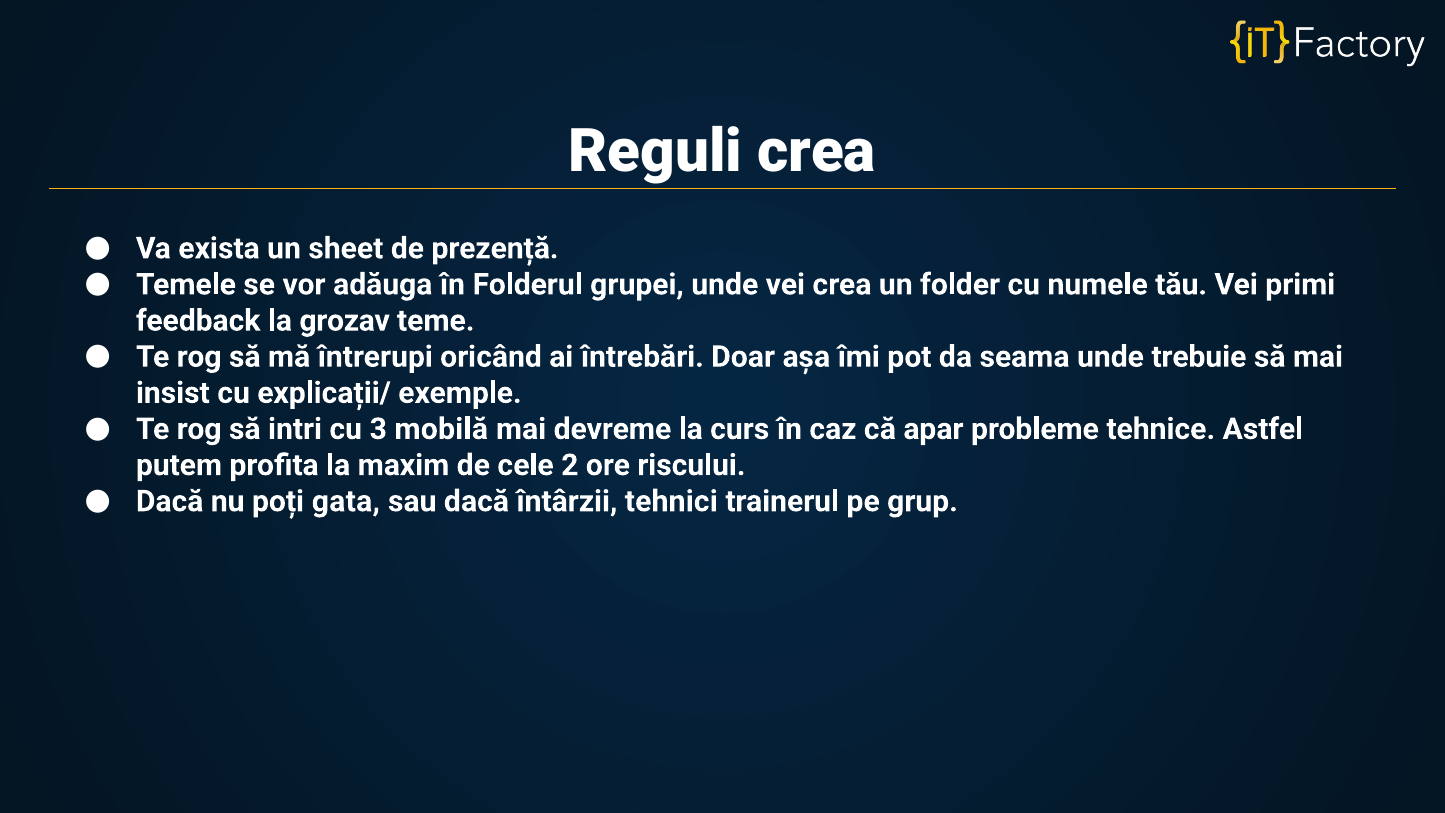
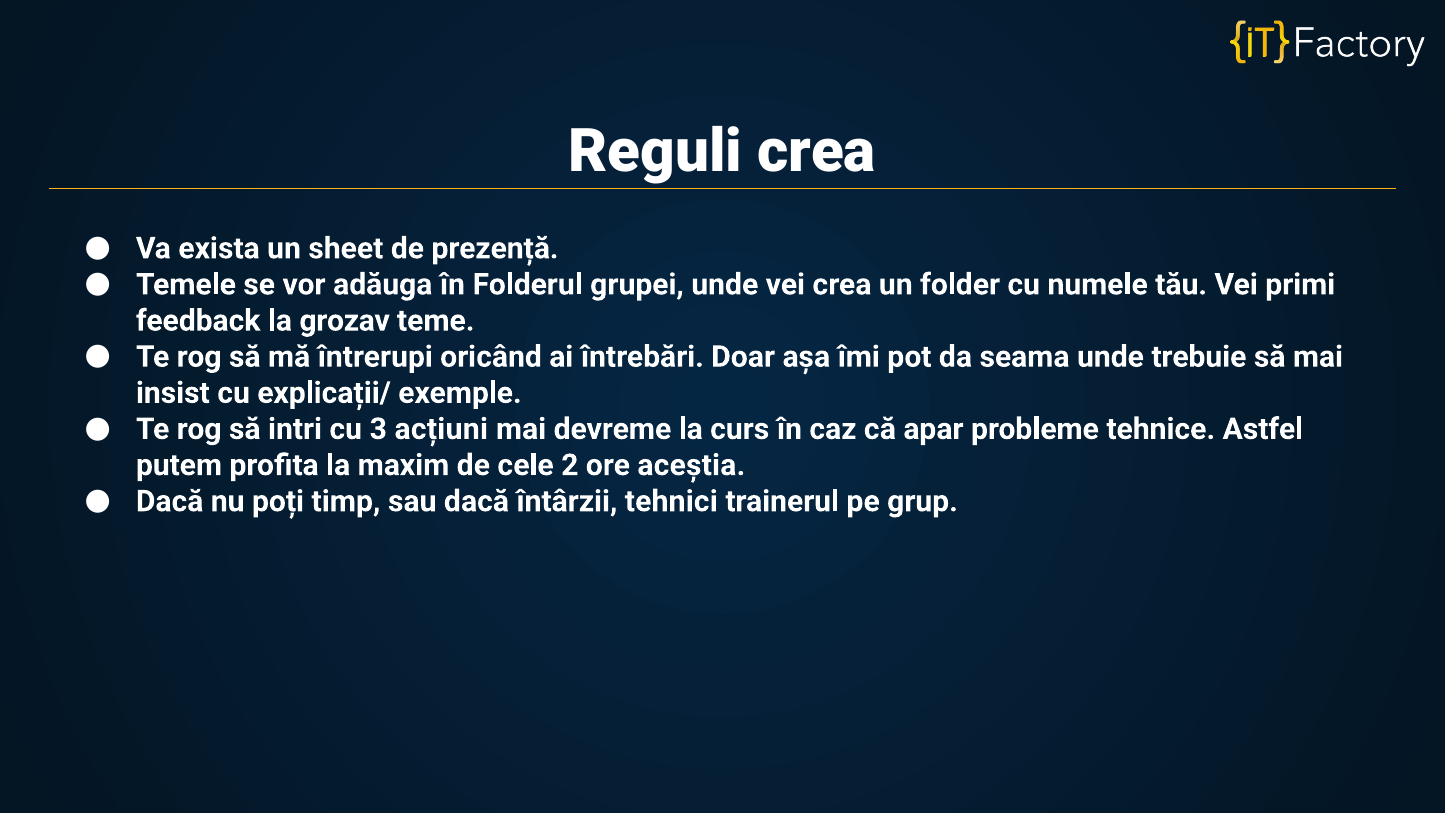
mobilă: mobilă -> acțiuni (441, 429)
riscului: riscului -> aceștia (691, 465)
gata: gata -> timp (346, 501)
